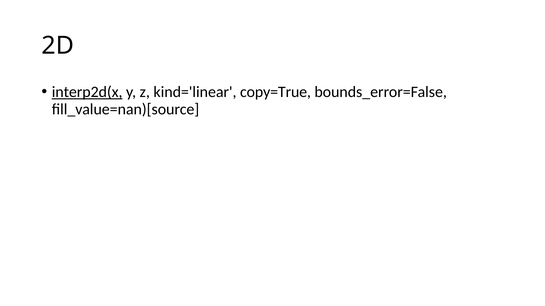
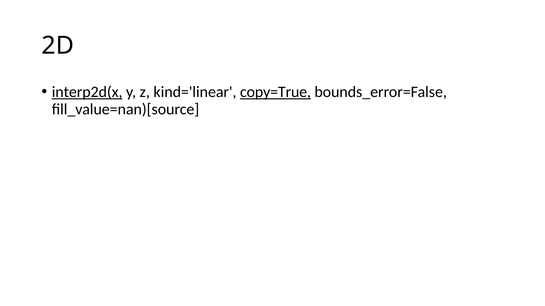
copy=True underline: none -> present (276, 92)
